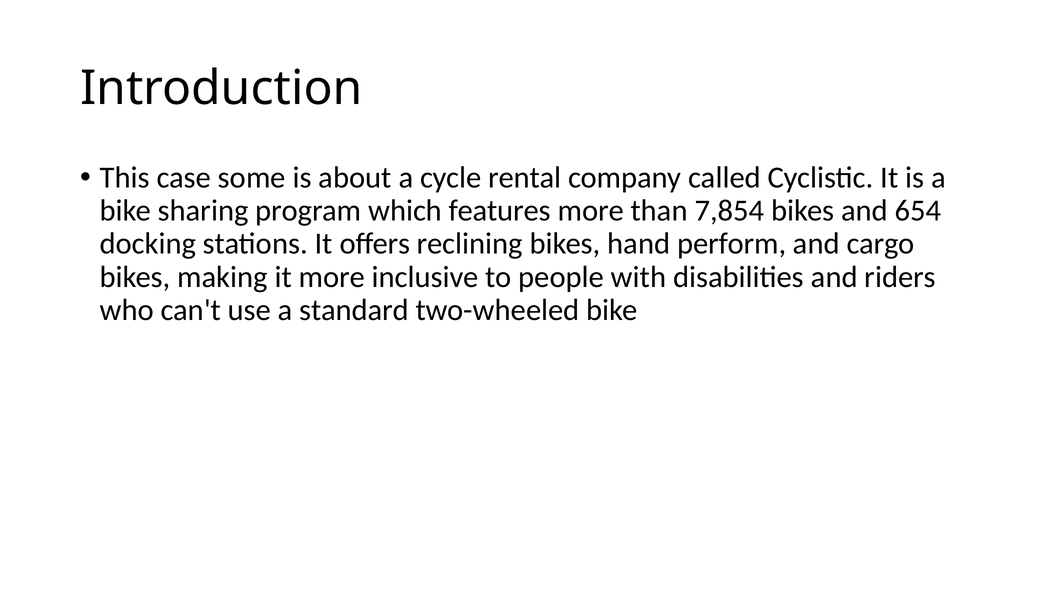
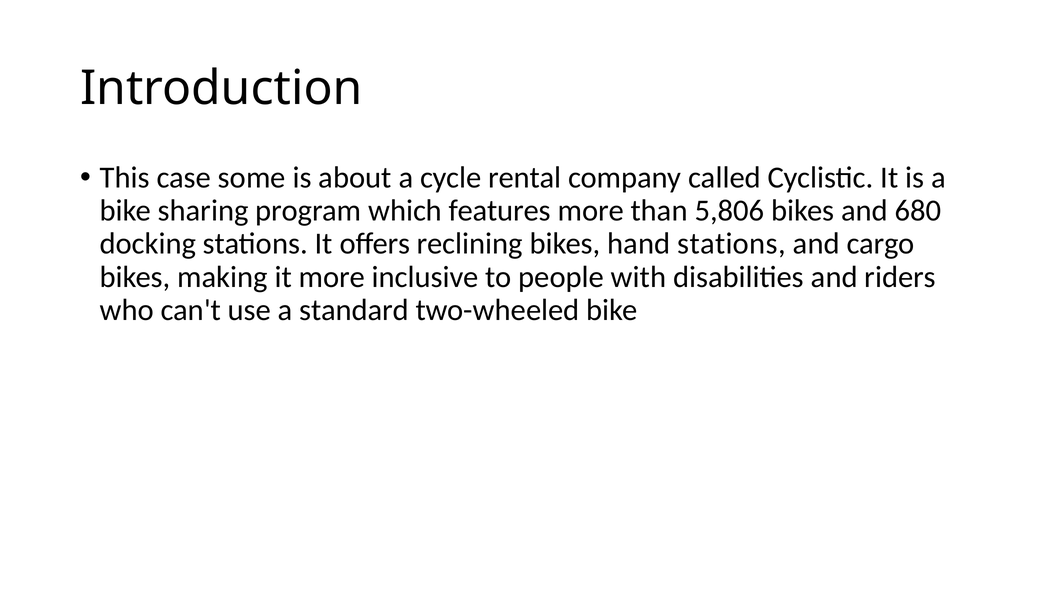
7,854: 7,854 -> 5,806 (729, 211)
654: 654 -> 680 (918, 211)
hand perform: perform -> stations (731, 244)
